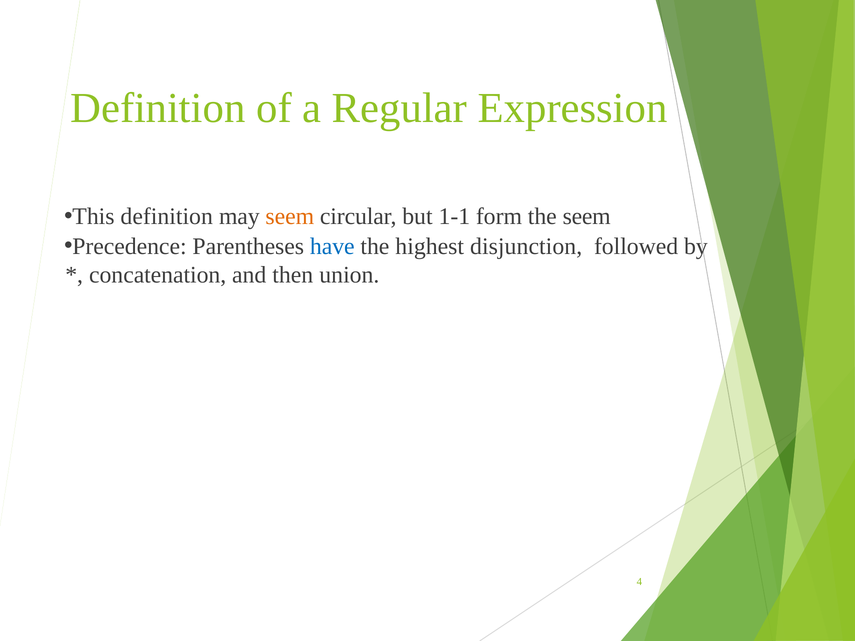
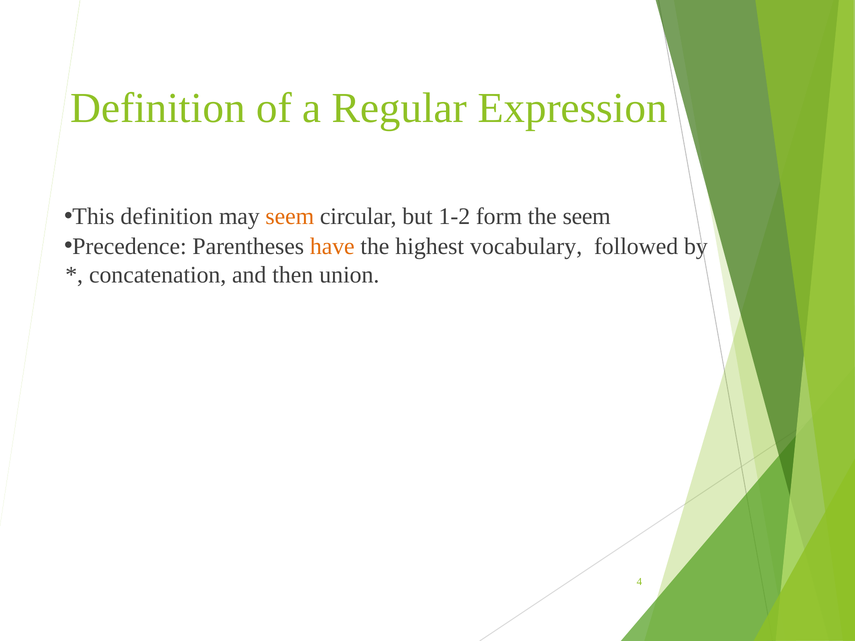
1-1: 1-1 -> 1-2 (454, 217)
have colour: blue -> orange (332, 246)
disjunction: disjunction -> vocabulary (526, 246)
